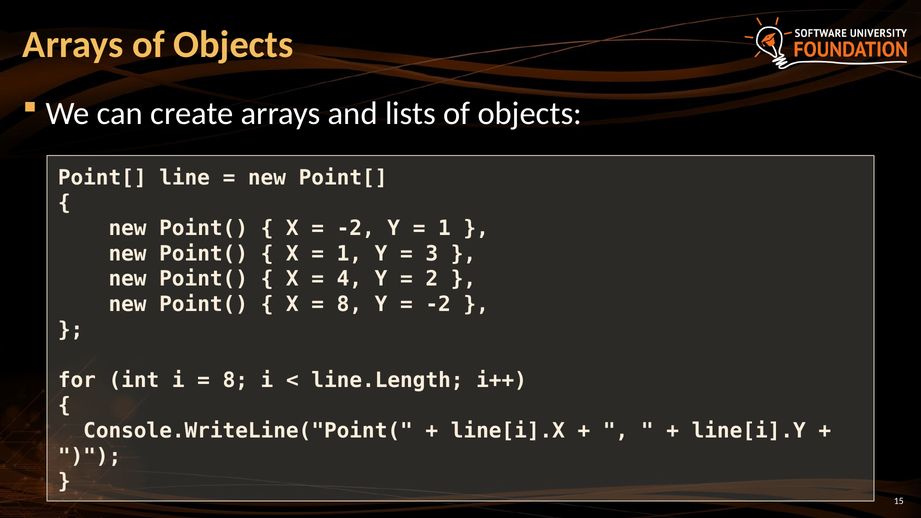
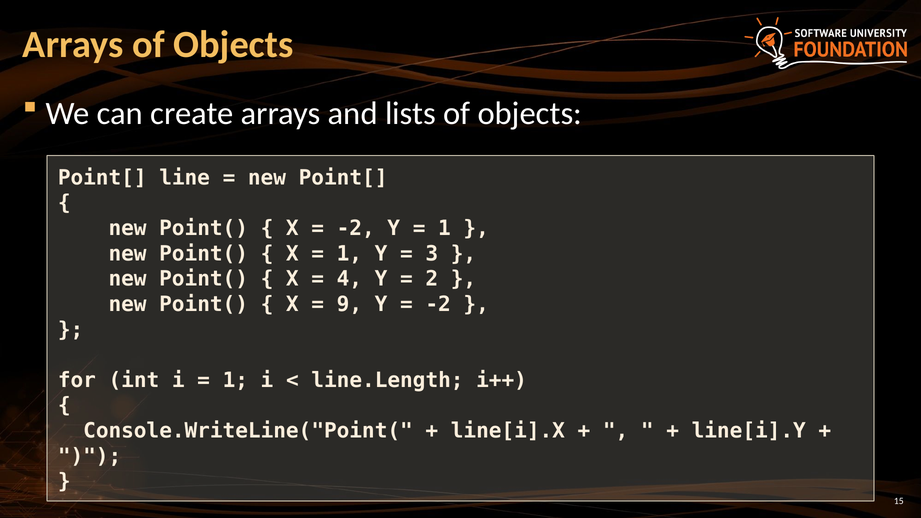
8: 8 -> 9 (349, 304)
8: 8 -> 1 (235, 380)
